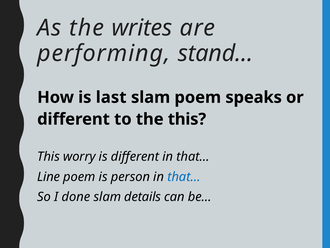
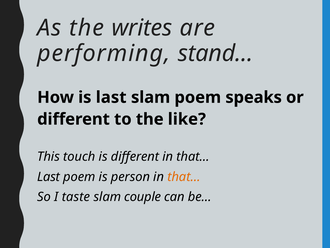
the this: this -> like (187, 119)
worry: worry -> touch (79, 156)
Line: Line -> Last (49, 176)
that… colour: blue -> orange (184, 176)
done: done -> taste (76, 197)
details: details -> couple (143, 197)
